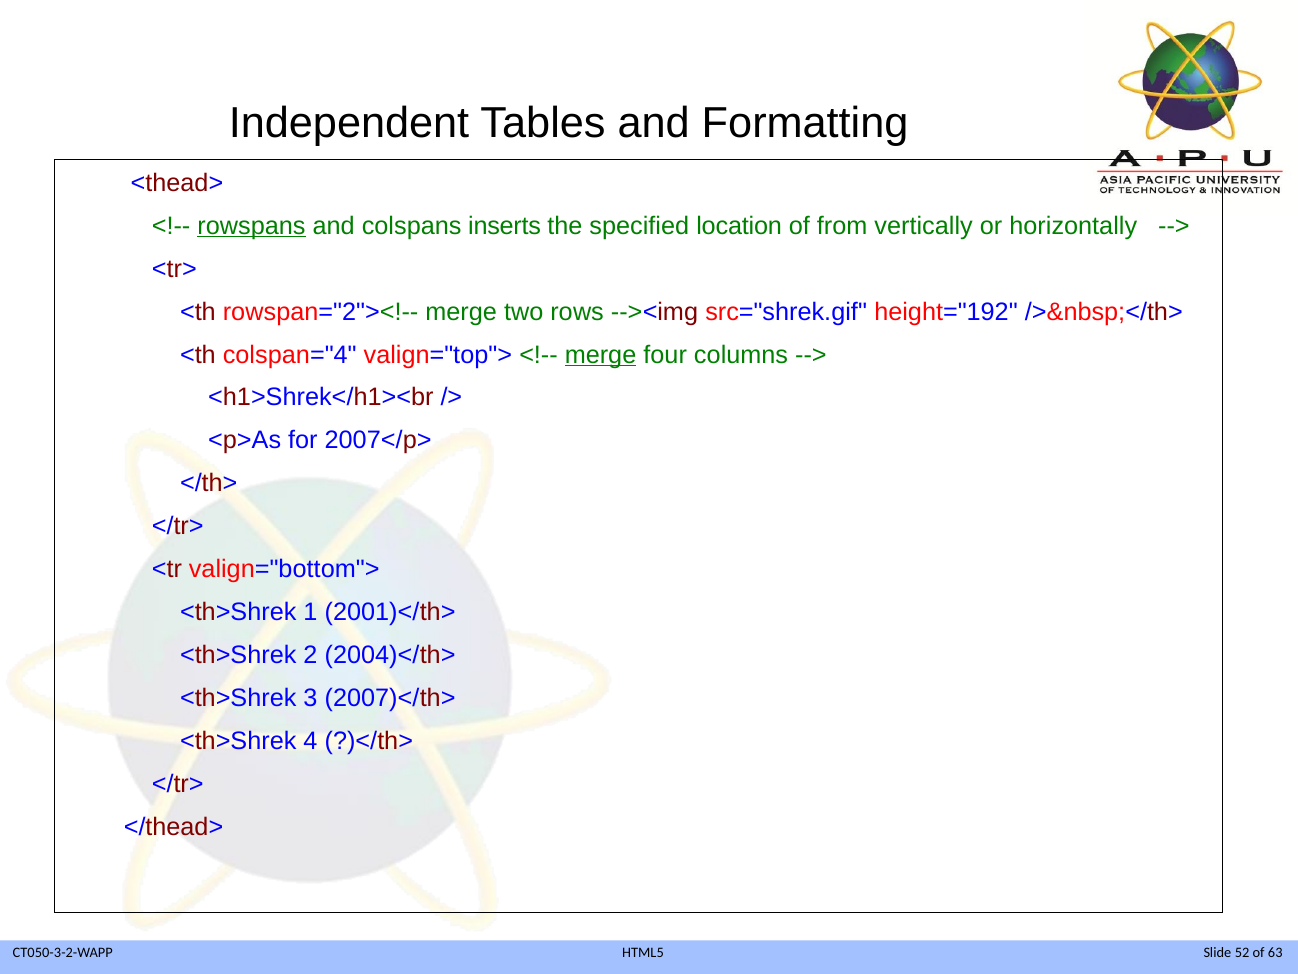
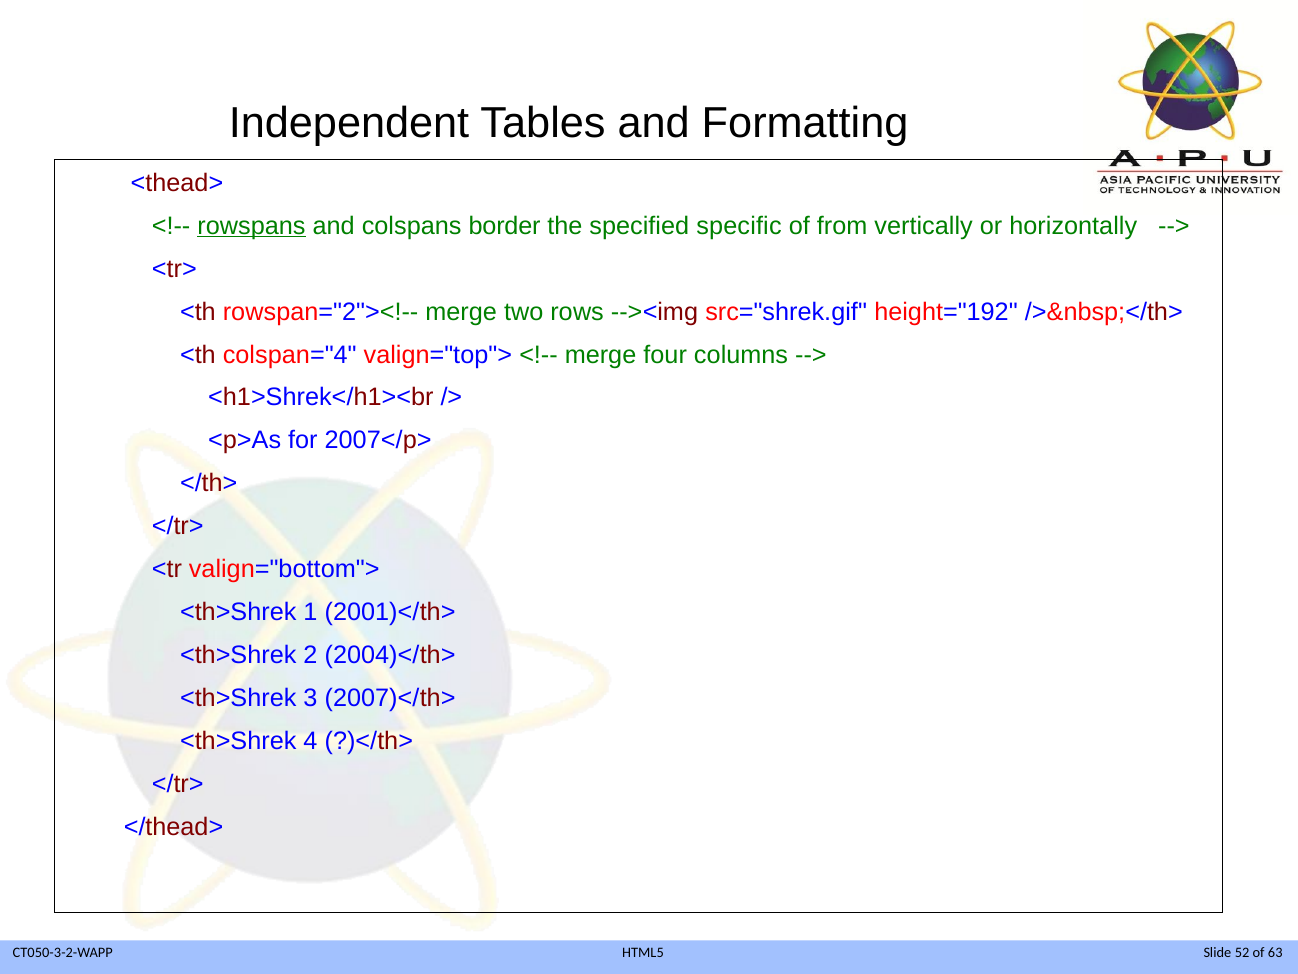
inserts: inserts -> border (505, 226)
location: location -> specific (739, 226)
merge underline: present -> none (601, 354)
